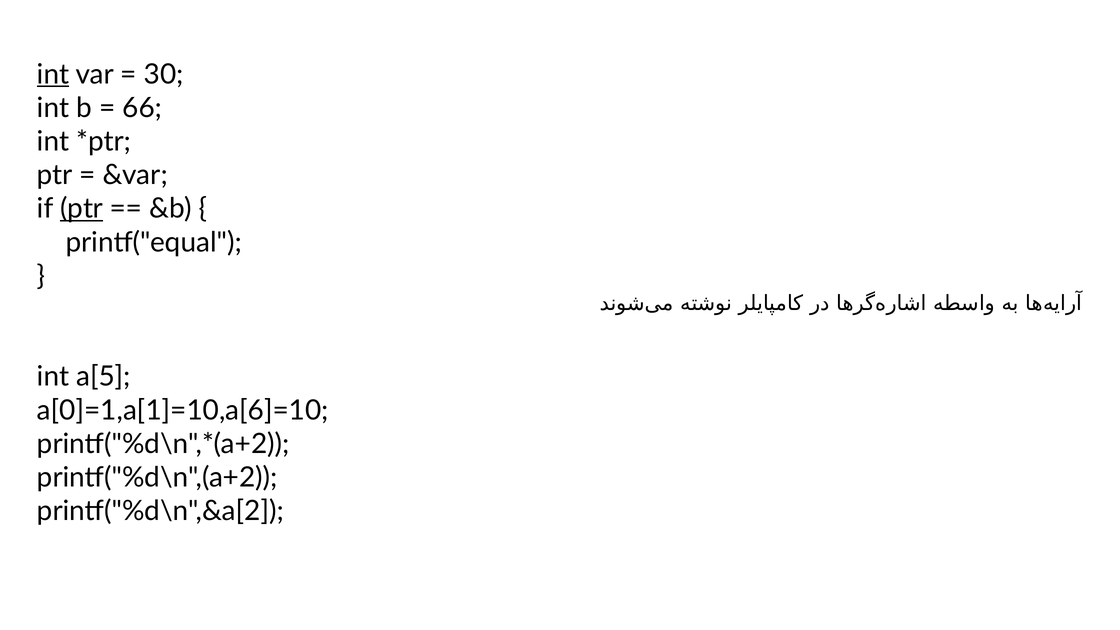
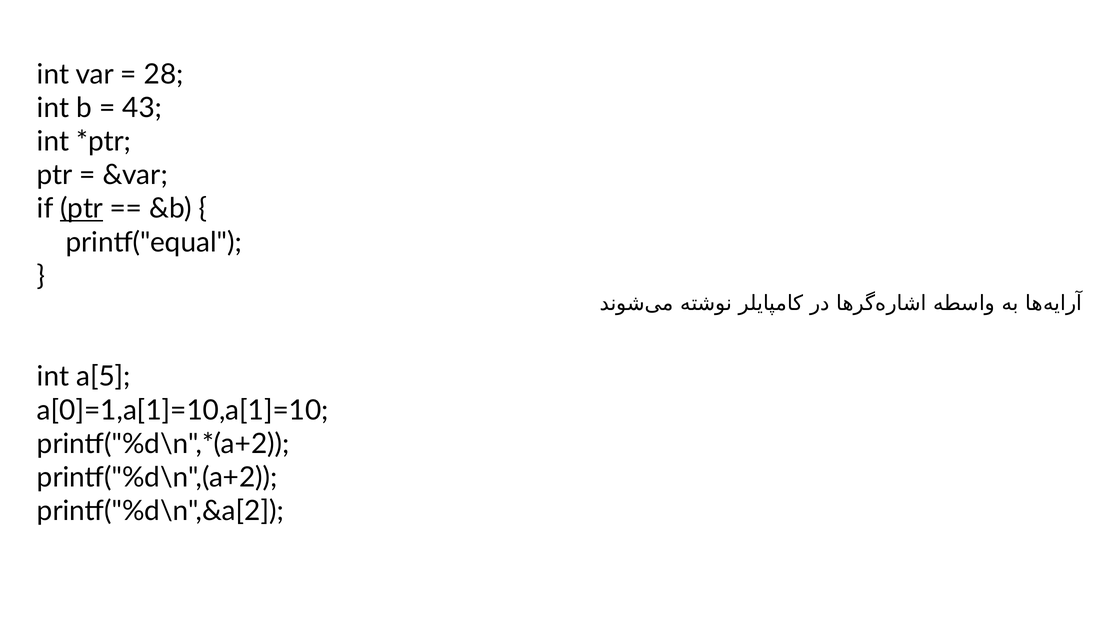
int underline: present -> none (53, 74)
30: 30 -> 28 (164, 74)
66: 66 -> 43 (142, 108)
a[0]=1,a[1]=10,a[6]=10: a[0]=1,a[1]=10,a[6]=10 -> a[0]=1,a[1]=10,a[1]=10 (183, 410)
